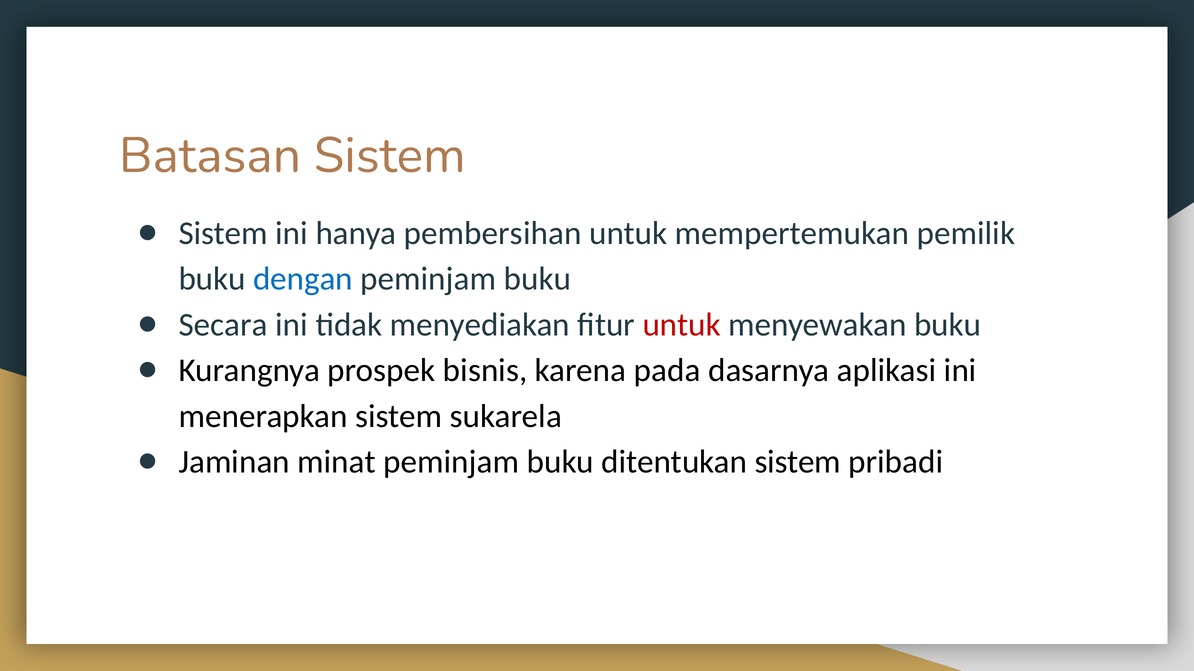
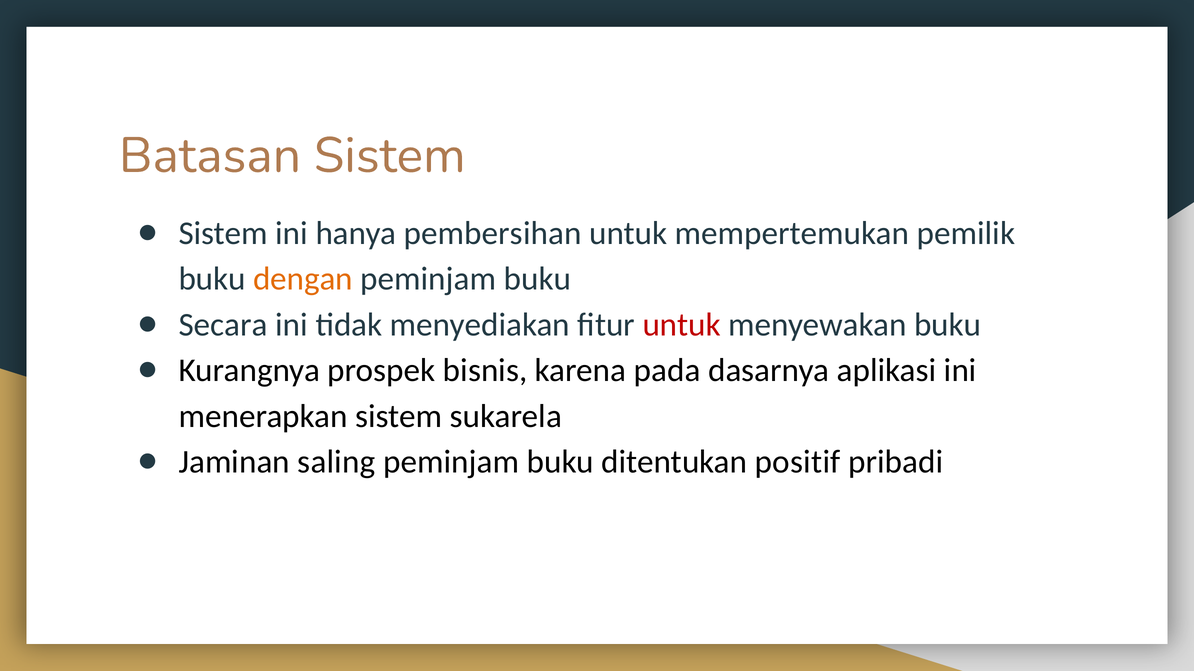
dengan colour: blue -> orange (303, 279)
minat: minat -> saling (336, 462)
ditentukan sistem: sistem -> positif (798, 462)
